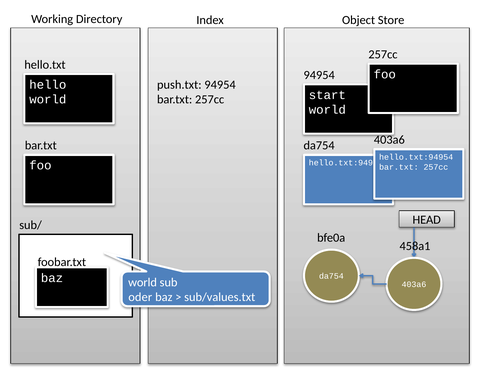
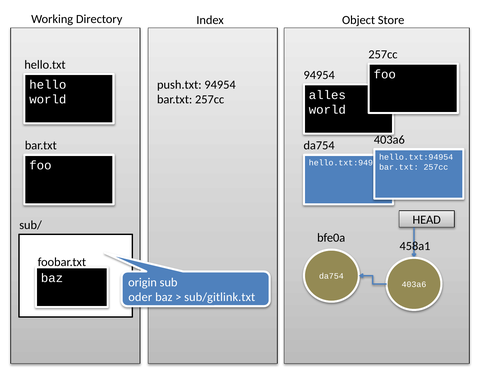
start: start -> alles (327, 95)
world: world -> origin (143, 282)
sub/values.txt: sub/values.txt -> sub/gitlink.txt (220, 297)
